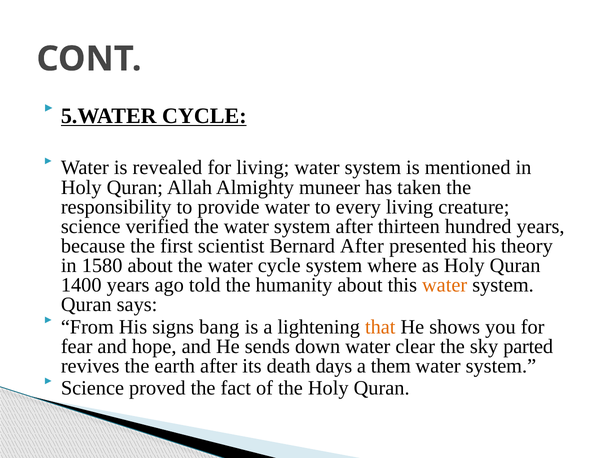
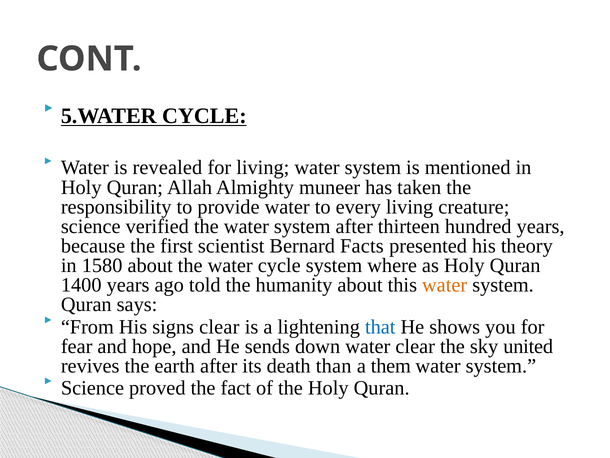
Bernard After: After -> Facts (362, 246)
signs bang: bang -> clear (219, 326)
that colour: orange -> blue (380, 326)
parted: parted -> united (528, 346)
days: days -> than (334, 366)
